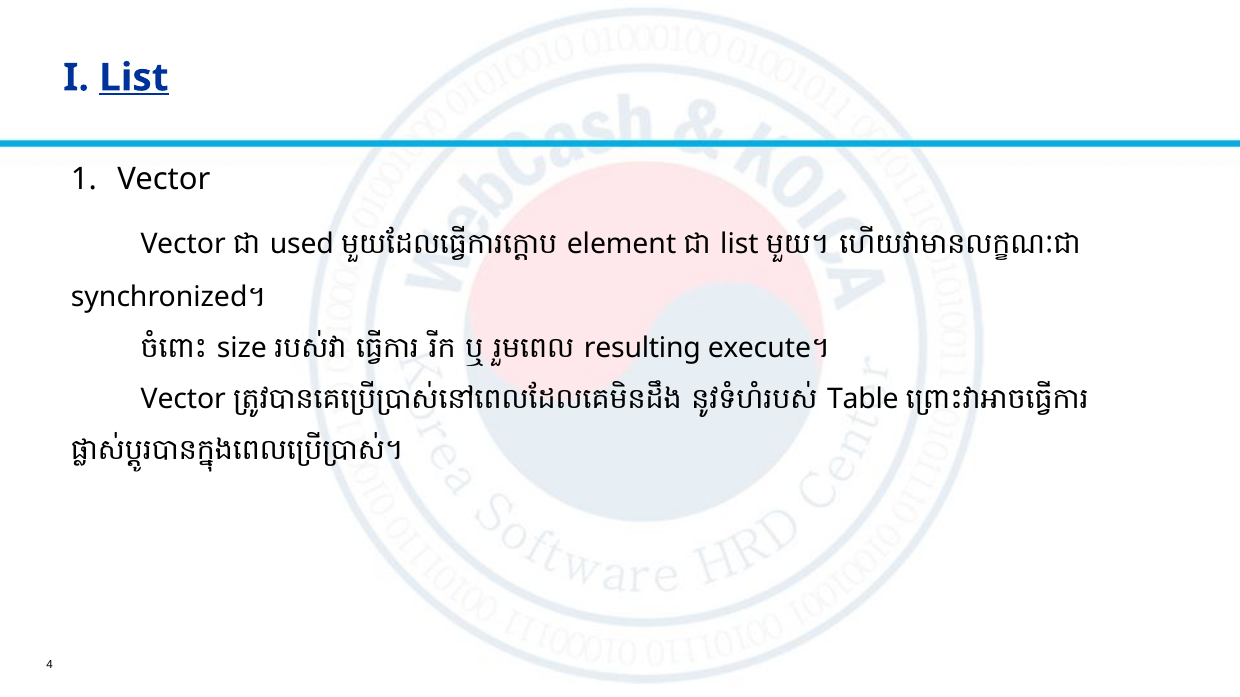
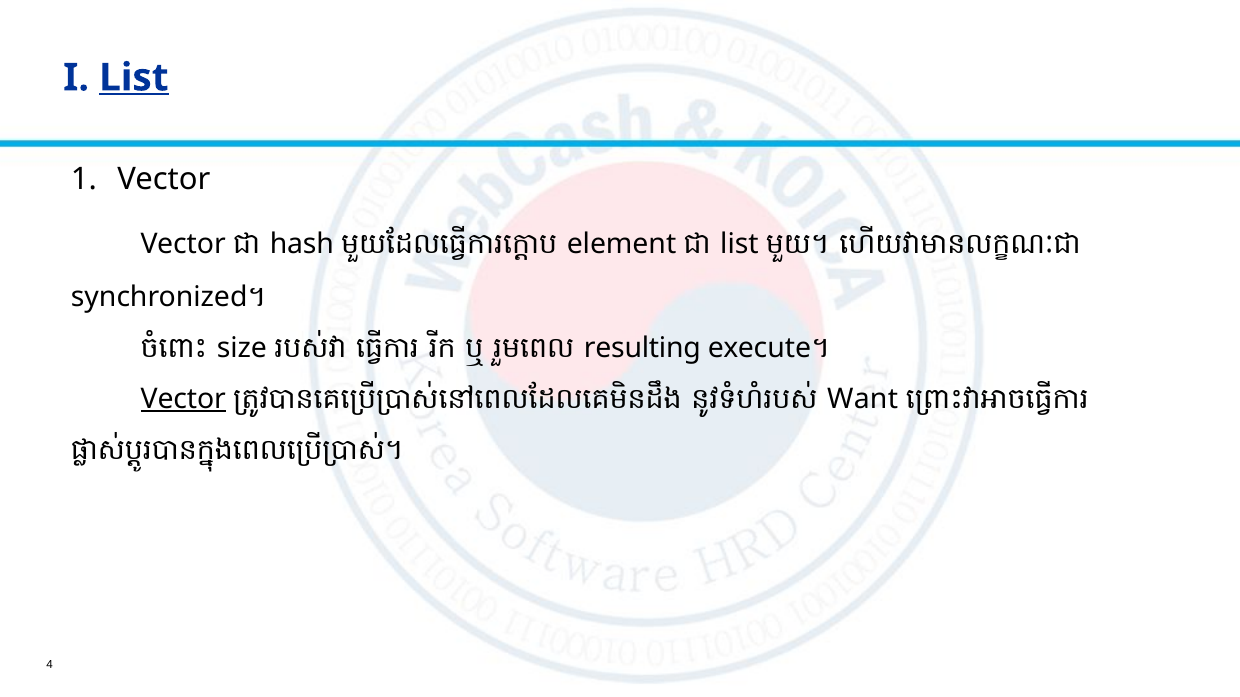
used: used -> hash (302, 244)
Vector underline: none -> present (183, 399)
Table: Table -> Want (863, 399)
